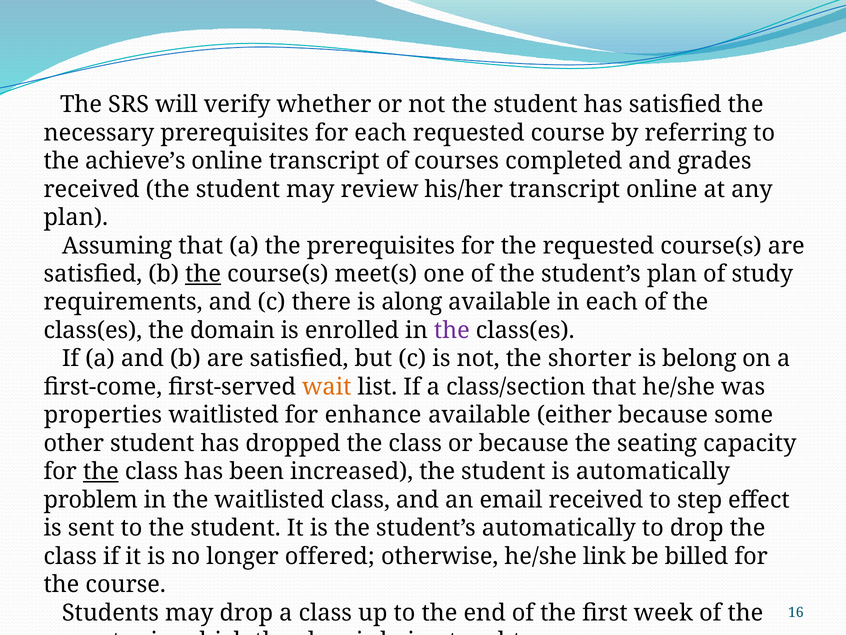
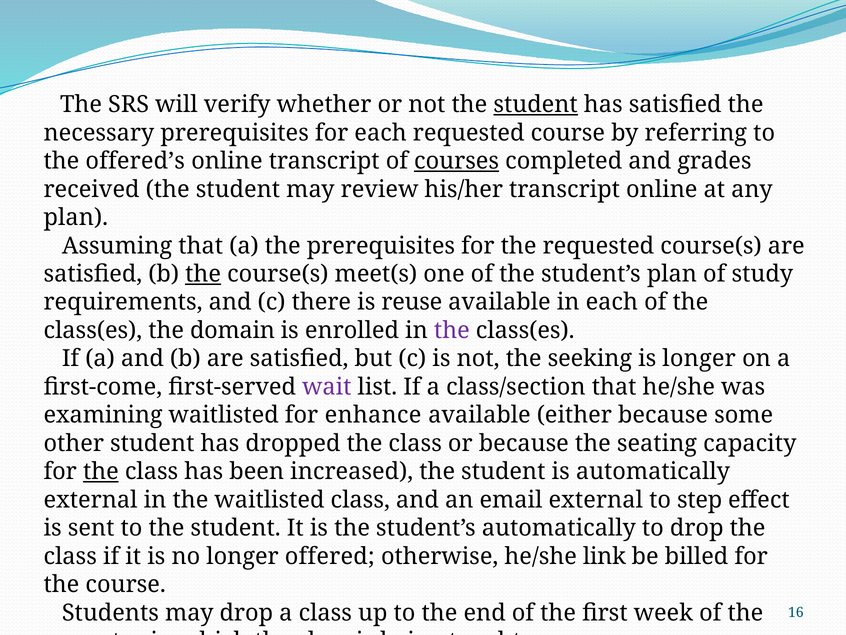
student underline: none -> present (536, 104)
achieve’s: achieve’s -> offered’s (135, 161)
courses underline: none -> present (457, 161)
along: along -> reuse (412, 302)
shorter: shorter -> seeking (590, 358)
is belong: belong -> longer (699, 358)
wait colour: orange -> purple (327, 387)
properties: properties -> examining (103, 415)
problem: problem -> external (91, 499)
email received: received -> external (596, 499)
